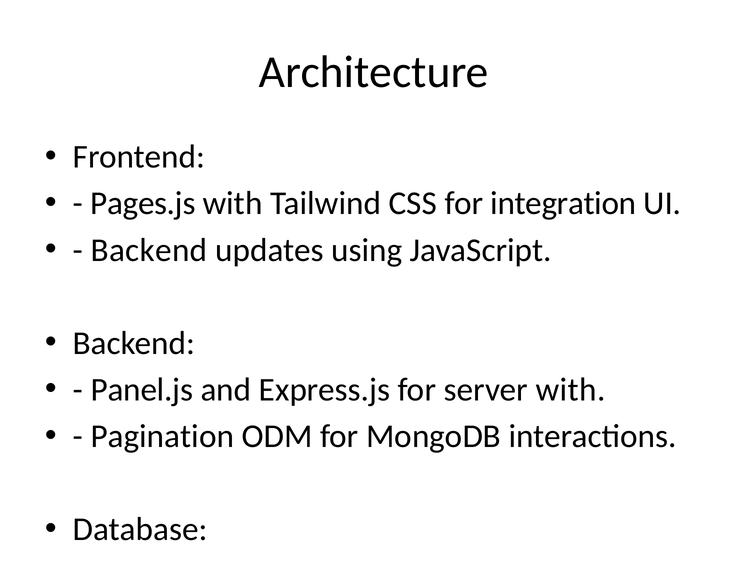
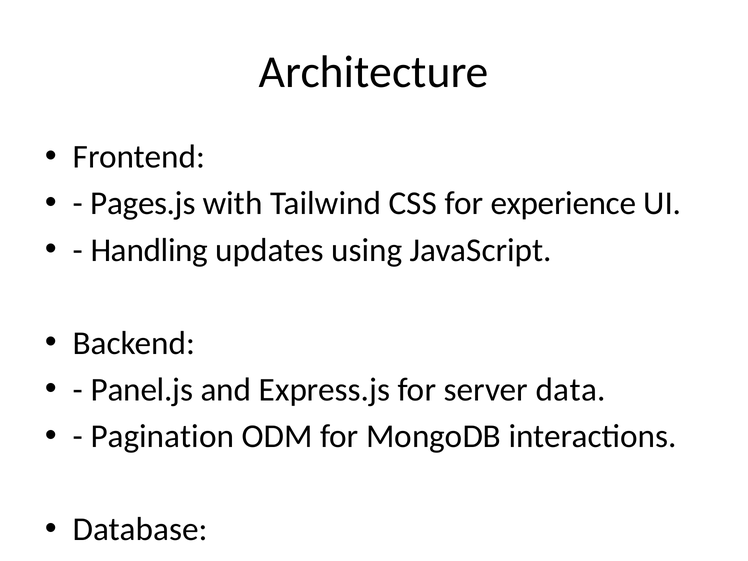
integration: integration -> experience (563, 203)
Backend: Backend -> Handling (149, 250)
server with: with -> data (571, 390)
